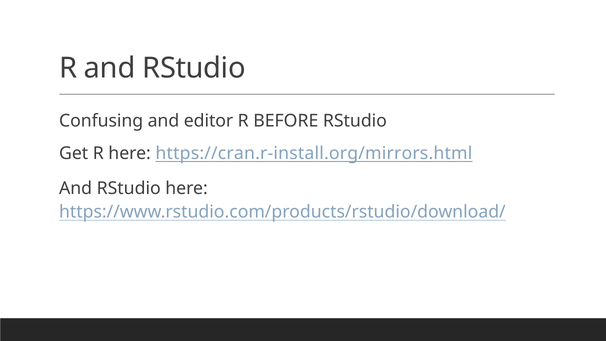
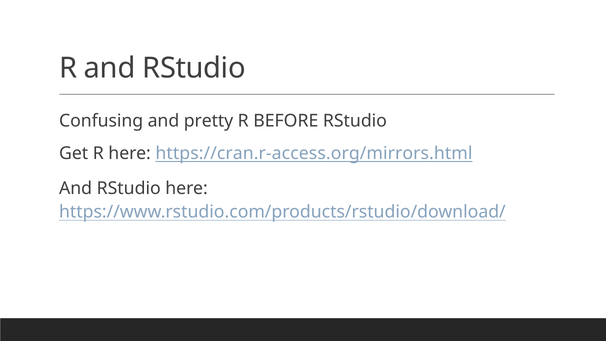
editor: editor -> pretty (209, 121)
https://cran.r-install.org/mirrors.html: https://cran.r-install.org/mirrors.html -> https://cran.r-access.org/mirrors.html (314, 153)
